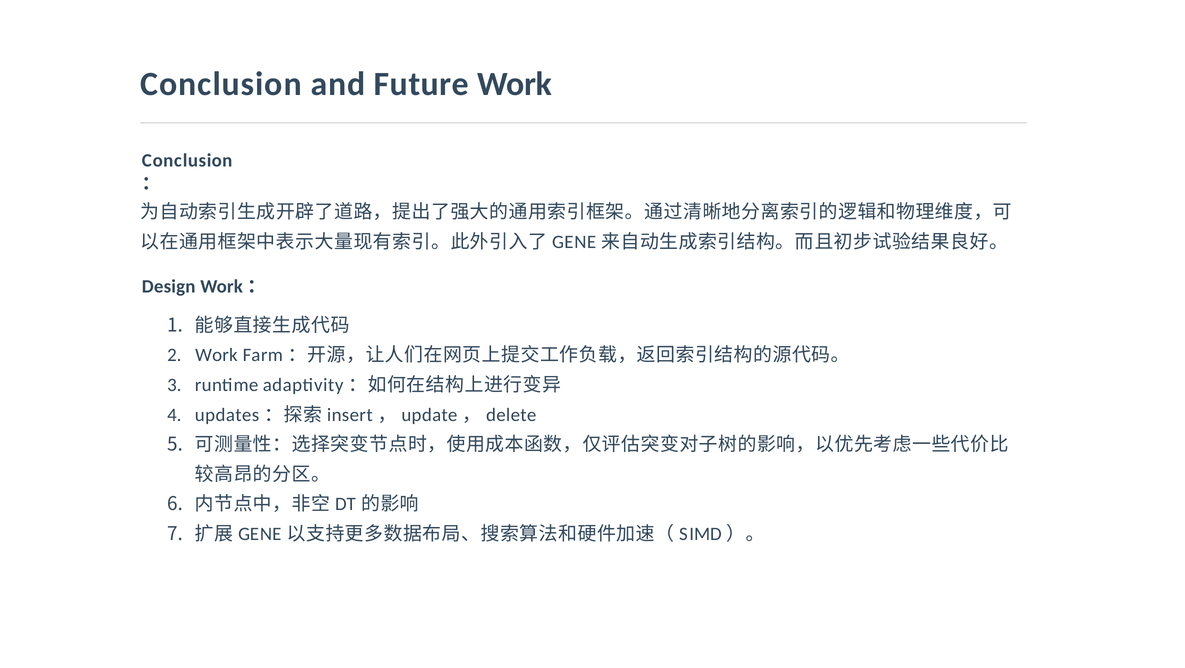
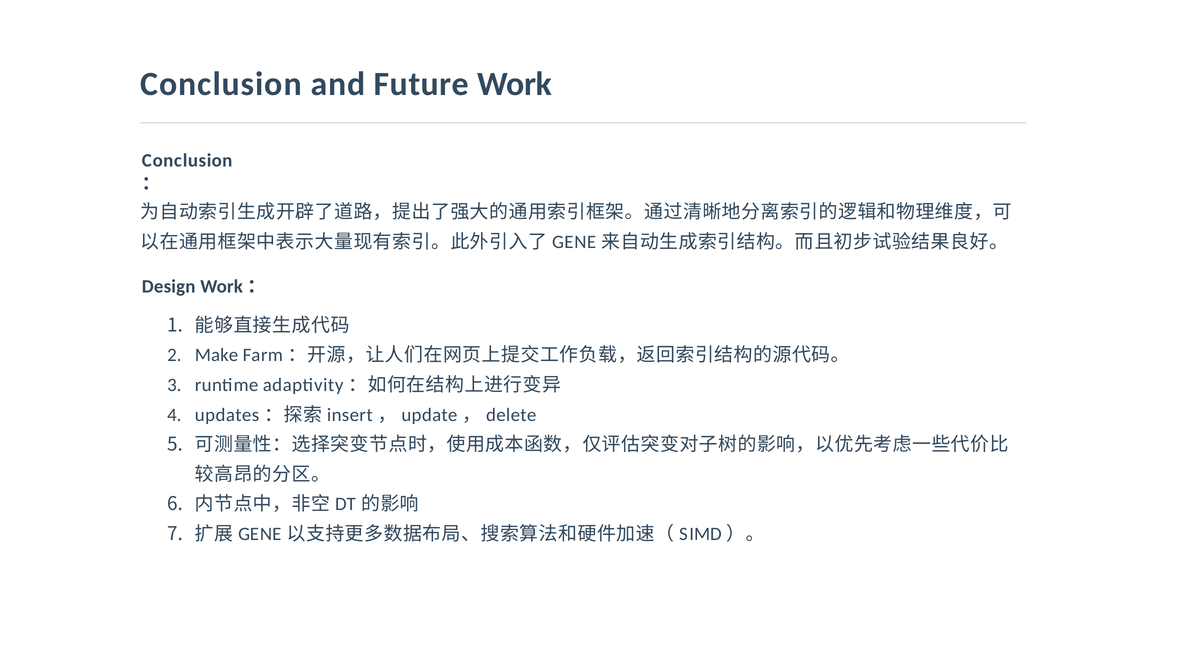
Work: Work -> Make (216, 355)
